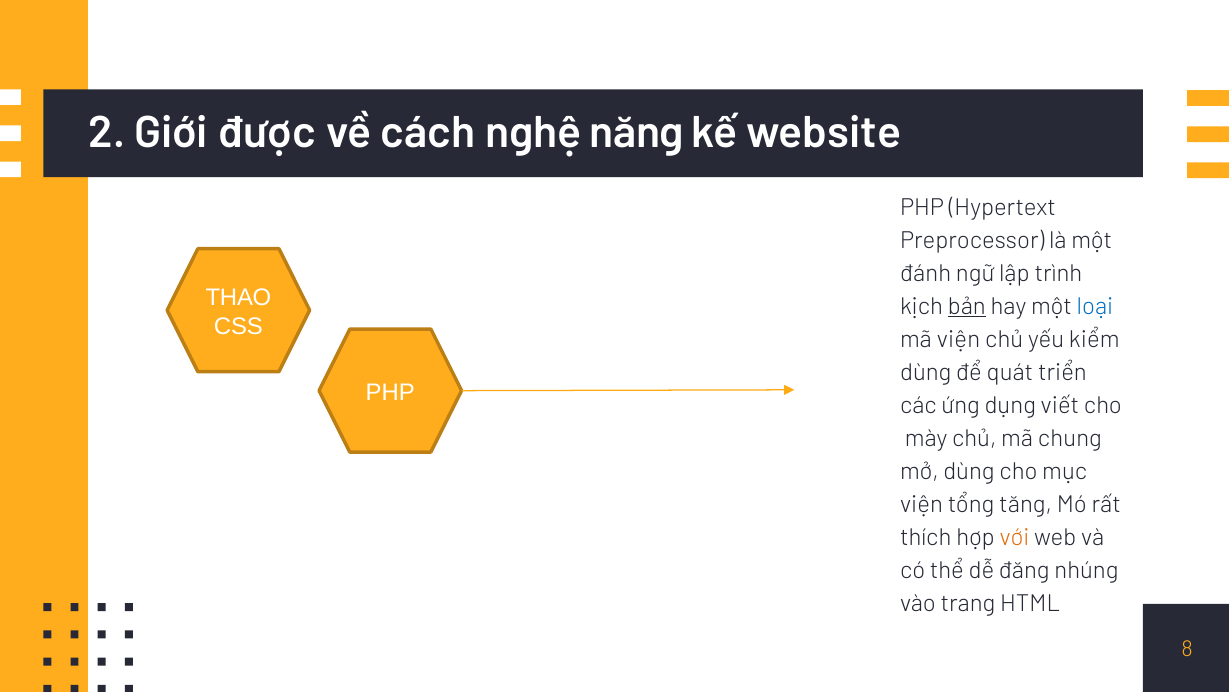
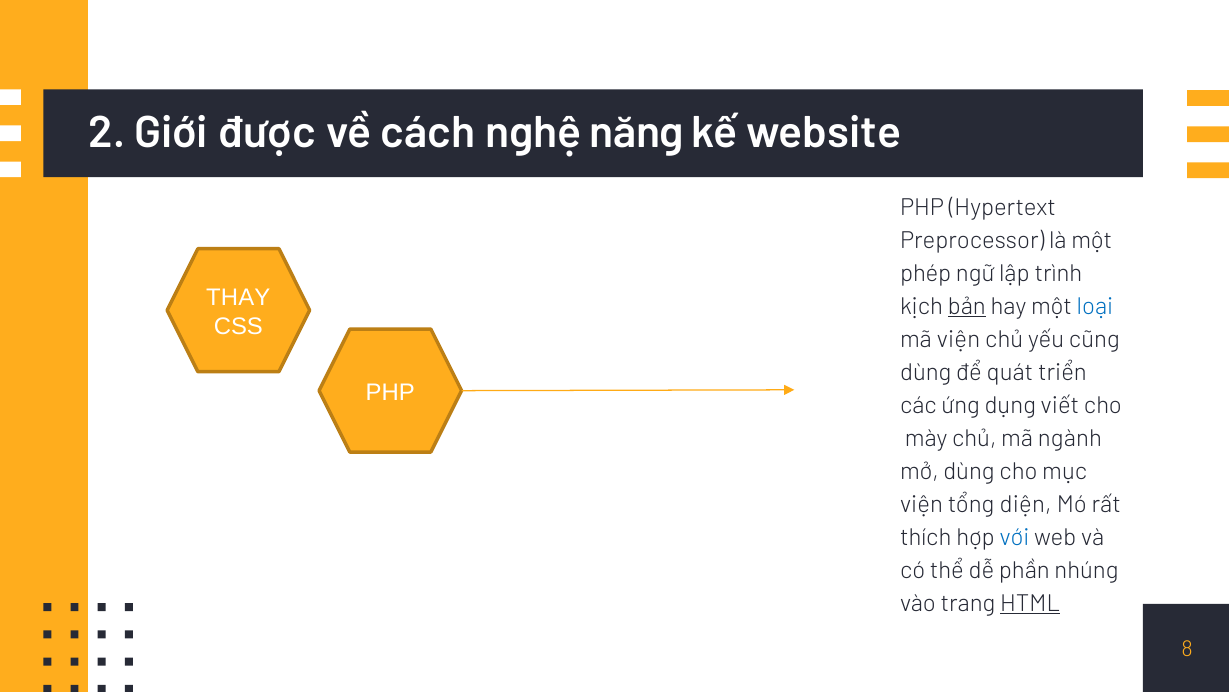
đánh: đánh -> phép (926, 273)
THAO: THAO -> THAY (238, 297)
kiểm: kiểm -> cũng (1094, 339)
chung: chung -> ngành (1070, 438)
tăng: tăng -> diện (1026, 504)
với colour: orange -> blue (1015, 537)
đăng: đăng -> phần (1024, 570)
HTML underline: none -> present (1030, 603)
